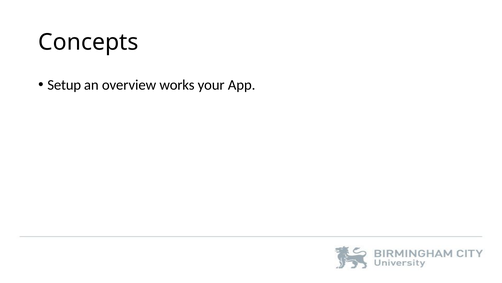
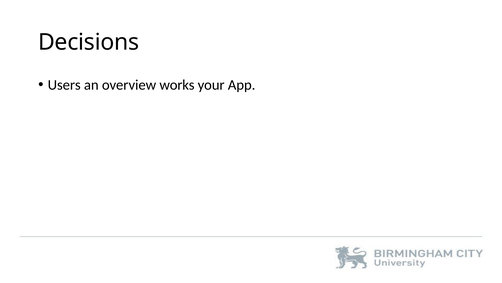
Concepts: Concepts -> Decisions (89, 42)
Setup: Setup -> Users (64, 85)
